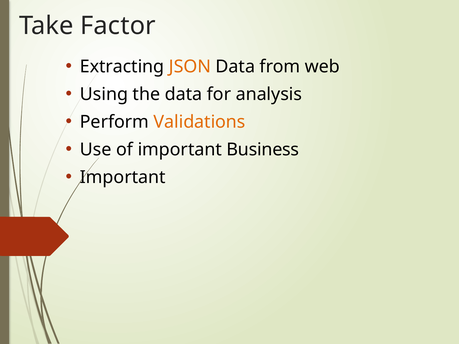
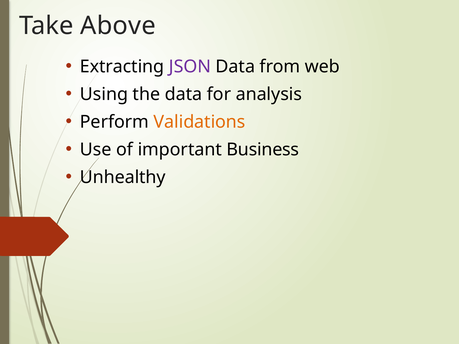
Factor: Factor -> Above (118, 26)
JSON colour: orange -> purple (190, 67)
Important: Important -> Unhealthy (123, 178)
